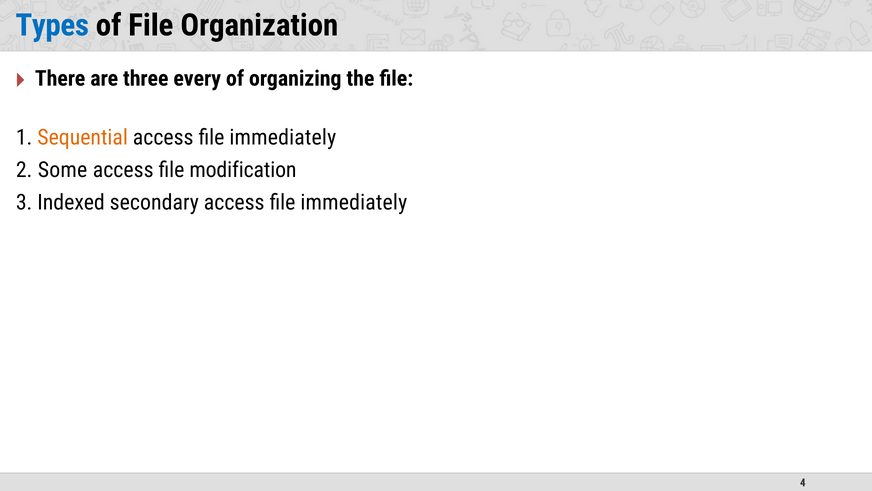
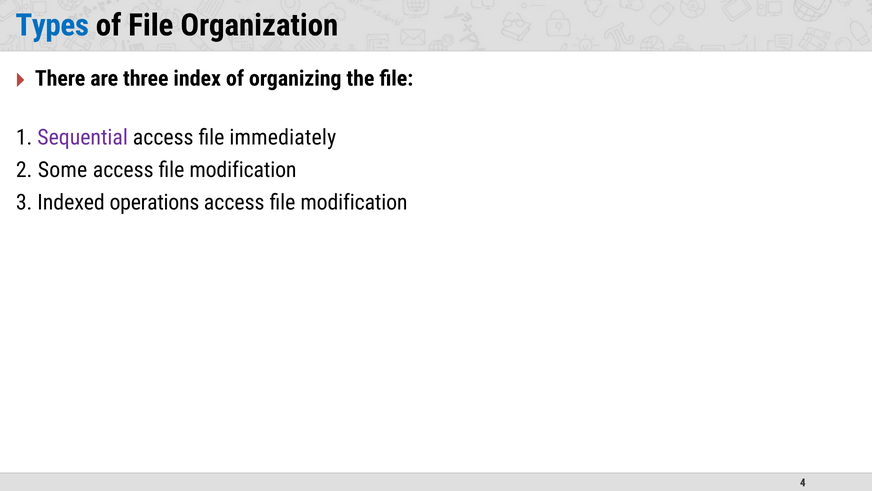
every: every -> index (197, 78)
Sequential colour: orange -> purple (83, 137)
secondary: secondary -> operations (154, 202)
immediately: immediately -> modification (354, 202)
